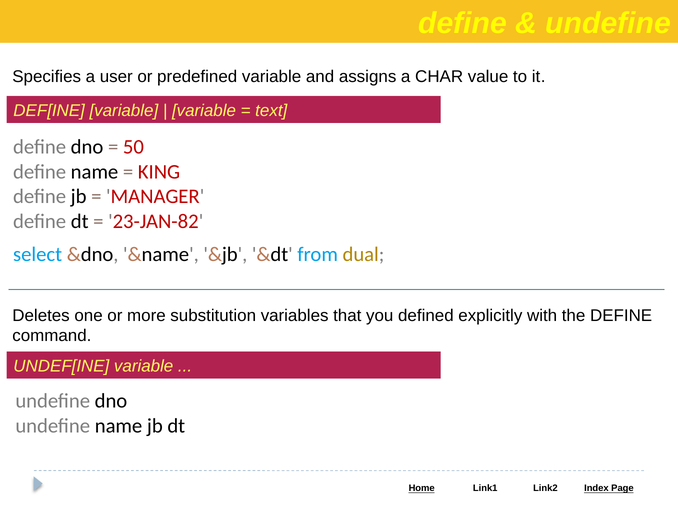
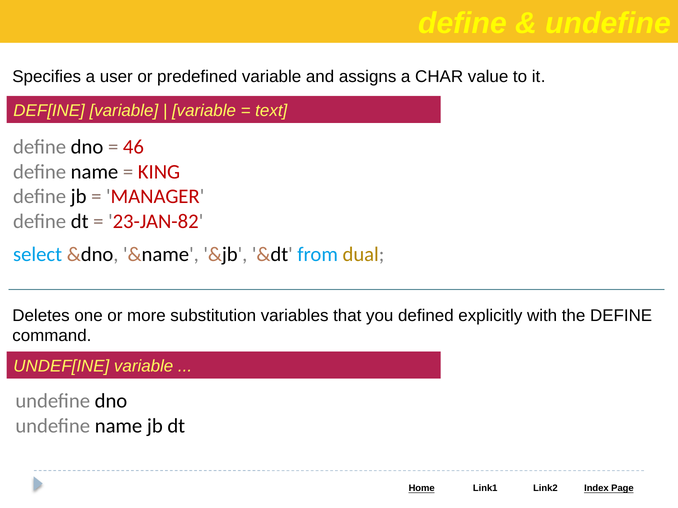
50: 50 -> 46 (133, 147)
